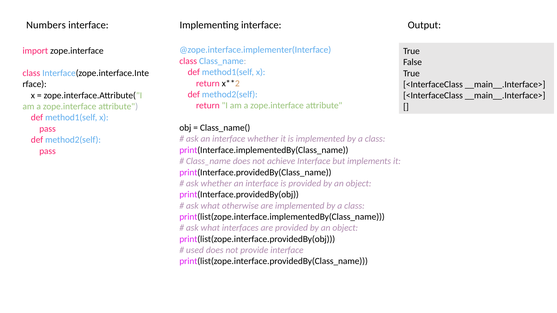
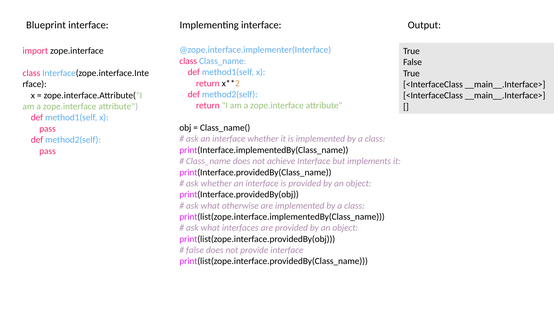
Numbers: Numbers -> Blueprint (46, 25)
used: used -> false (195, 250)
